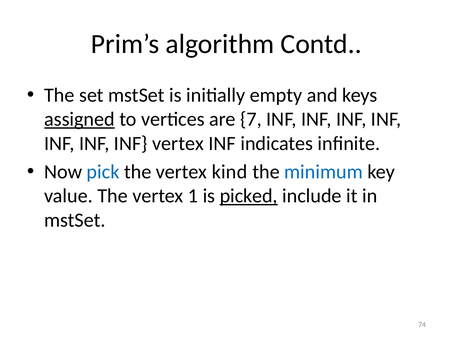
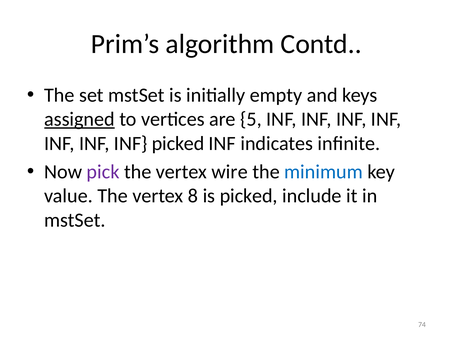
7: 7 -> 5 (251, 119)
INF vertex: vertex -> picked (178, 143)
pick colour: blue -> purple (103, 172)
kind: kind -> wire (230, 172)
1: 1 -> 8 (193, 196)
picked underline: present -> none (249, 196)
